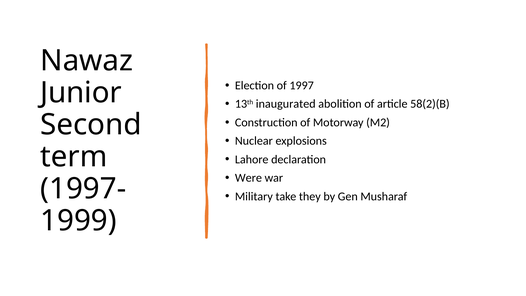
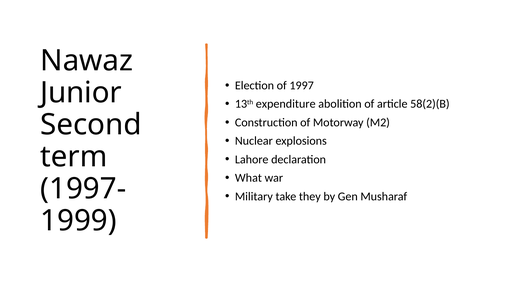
inaugurated: inaugurated -> expenditure (286, 104)
Were: Were -> What (248, 178)
